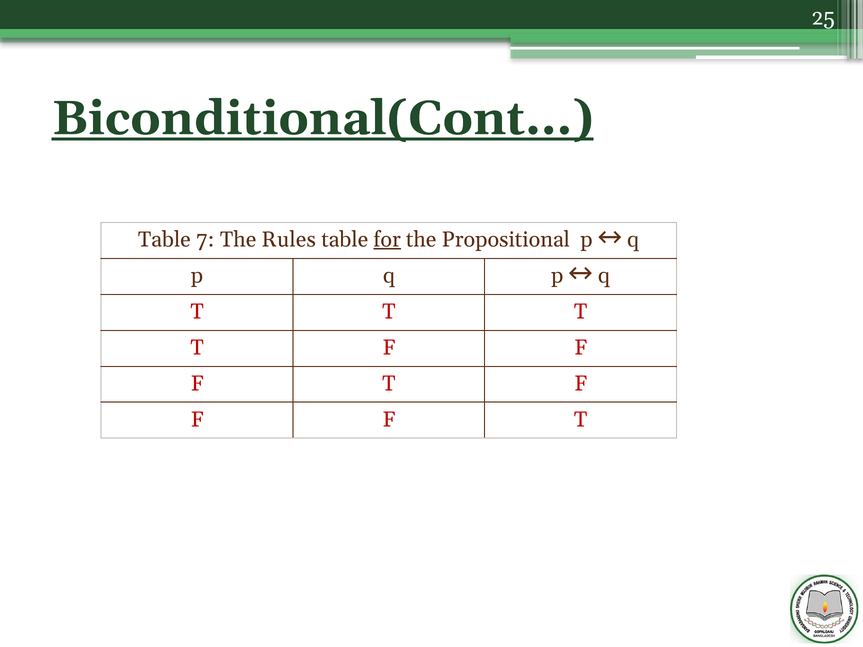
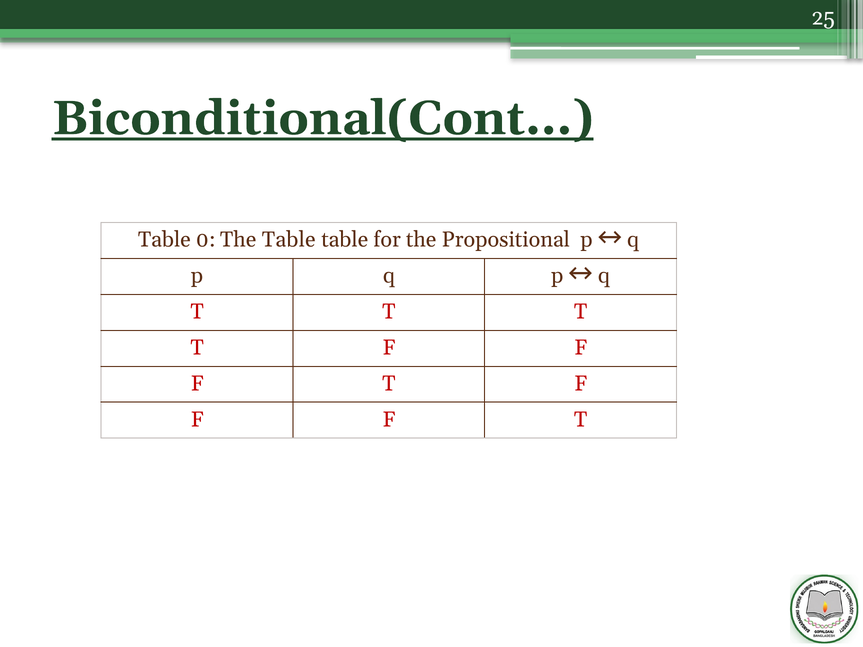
7: 7 -> 0 (206, 240)
The Rules: Rules -> Table (289, 240)
for underline: present -> none (387, 240)
